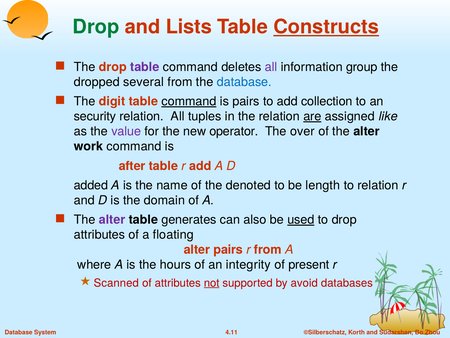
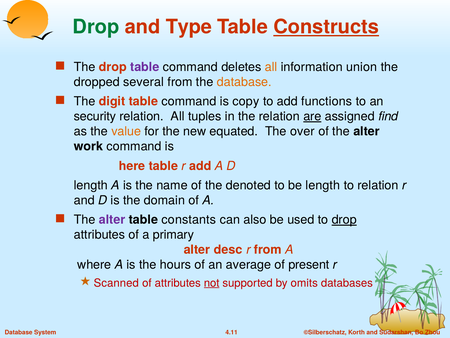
Lists: Lists -> Type (189, 27)
all colour: purple -> orange (271, 67)
group: group -> union (362, 67)
database colour: blue -> orange (244, 82)
command underline: present -> none (189, 101)
is pairs: pairs -> copy (246, 101)
collection: collection -> functions (327, 101)
like: like -> find (388, 116)
value colour: purple -> orange (126, 131)
operator: operator -> equated (234, 131)
after: after -> here (132, 166)
added: added -> length (91, 185)
generates: generates -> constants (189, 219)
used underline: present -> none (301, 219)
drop underline: none -> present (344, 219)
floating: floating -> primary (173, 234)
alter pairs: pairs -> desc (228, 249)
integrity: integrity -> average (248, 264)
avoid: avoid -> omits (304, 283)
